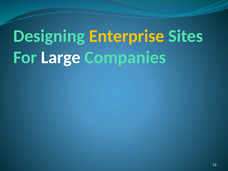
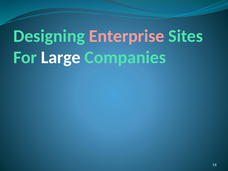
Enterprise colour: yellow -> pink (127, 36)
